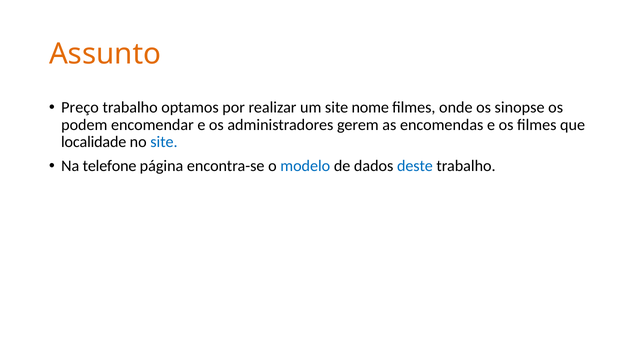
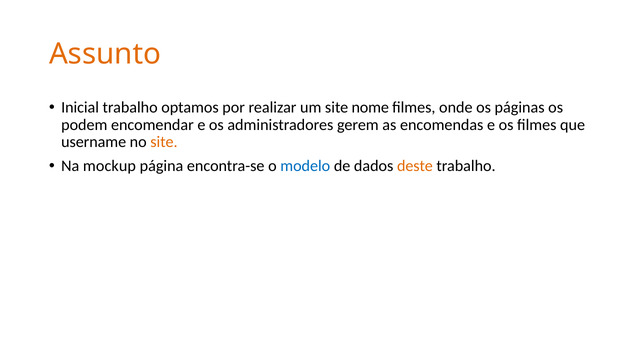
Preço: Preço -> Inicial (80, 107)
sinopse: sinopse -> páginas (520, 107)
localidade: localidade -> username (94, 142)
site colour: blue -> orange (164, 142)
telefone: telefone -> mockup (109, 166)
deste colour: blue -> orange (415, 166)
